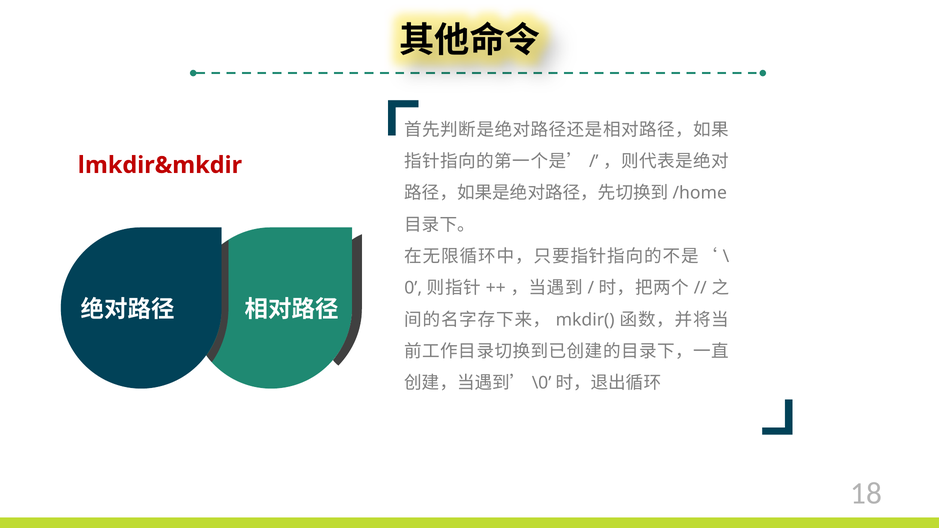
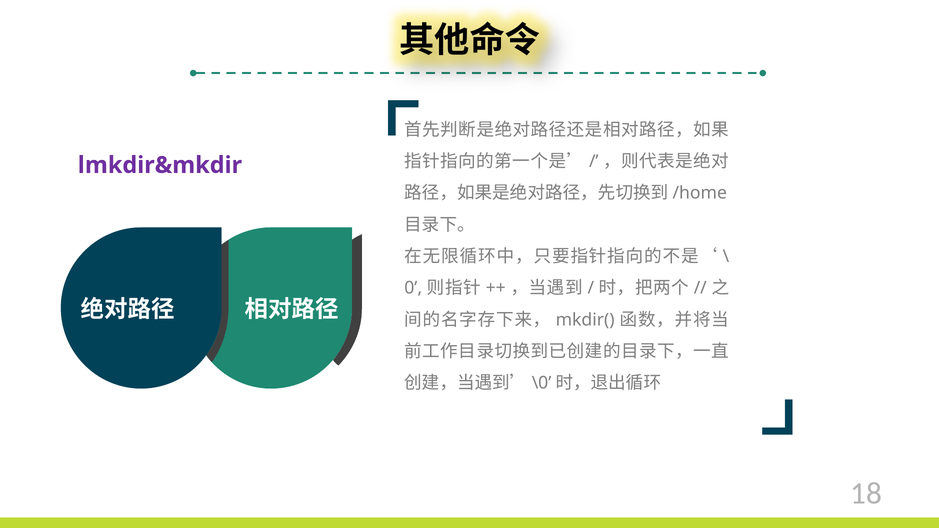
lmkdir&mkdir colour: red -> purple (160, 165)
